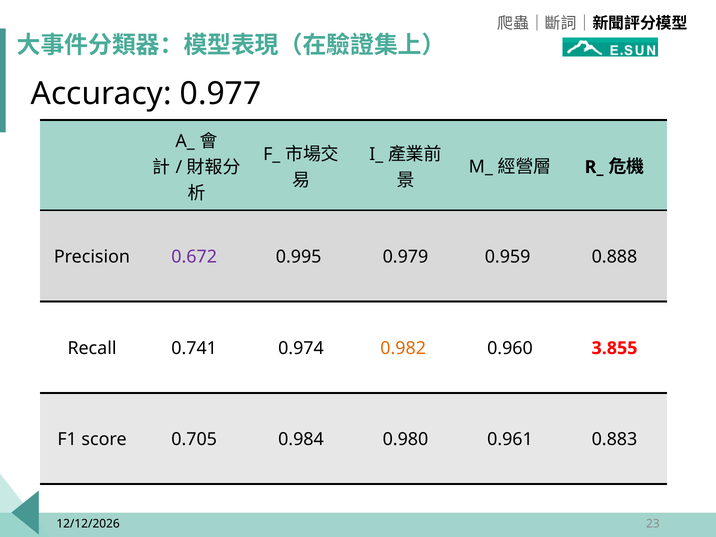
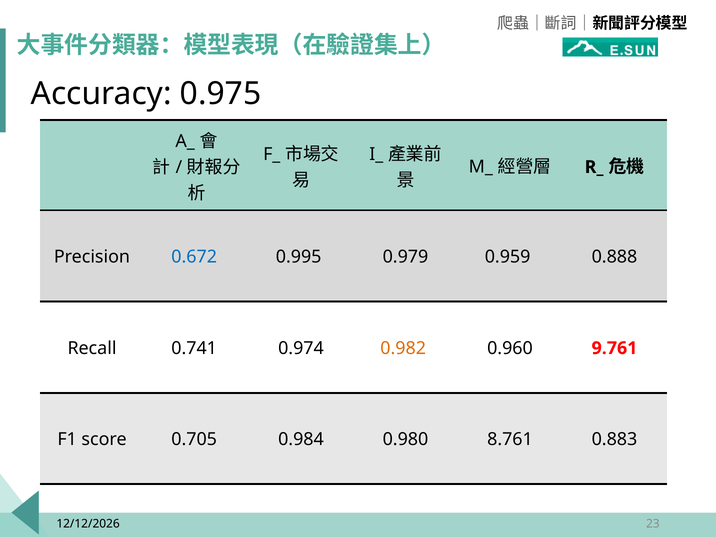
0.977: 0.977 -> 0.975 (221, 94)
0.672 colour: purple -> blue (194, 257)
3.855: 3.855 -> 9.761 (614, 348)
0.961: 0.961 -> 8.761 (510, 439)
